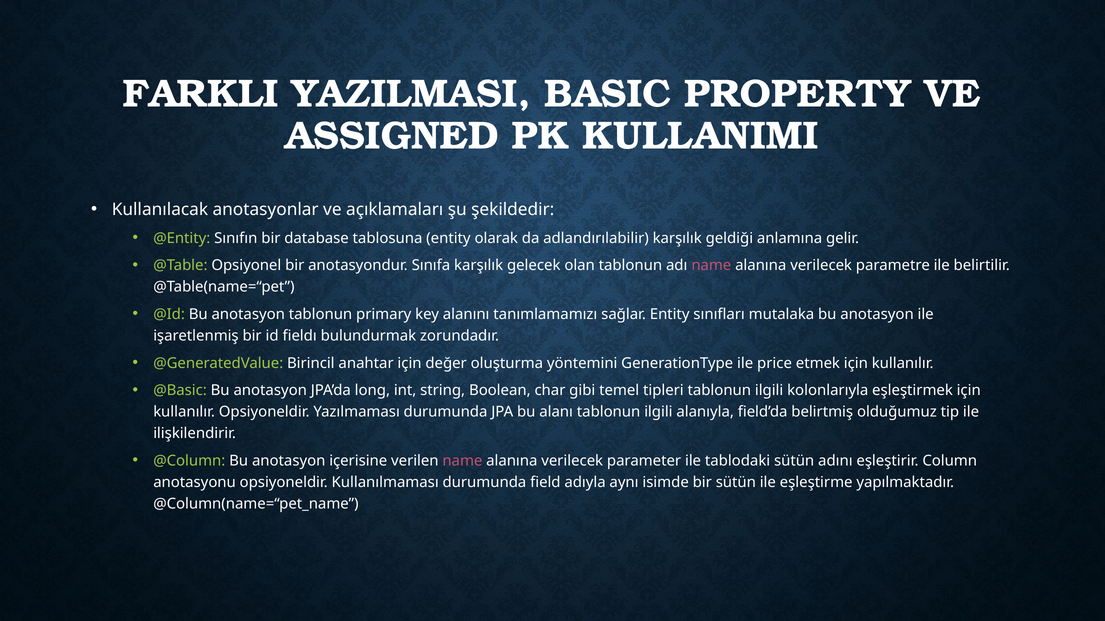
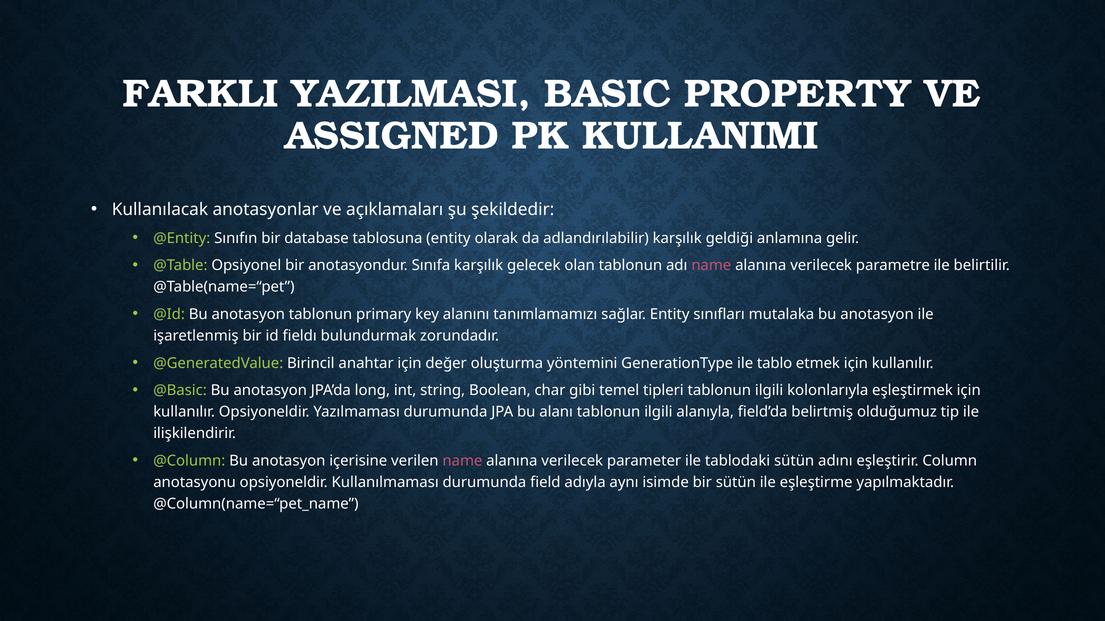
price: price -> tablo (775, 363)
